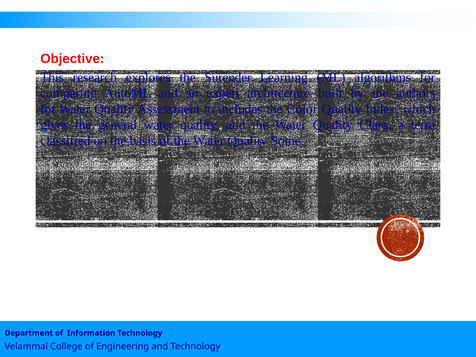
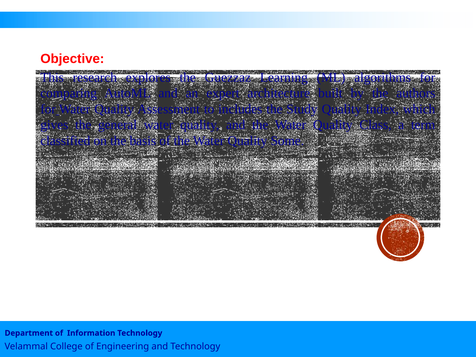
Surender: Surender -> Guezzaz (228, 77)
Color: Color -> Study (302, 109)
